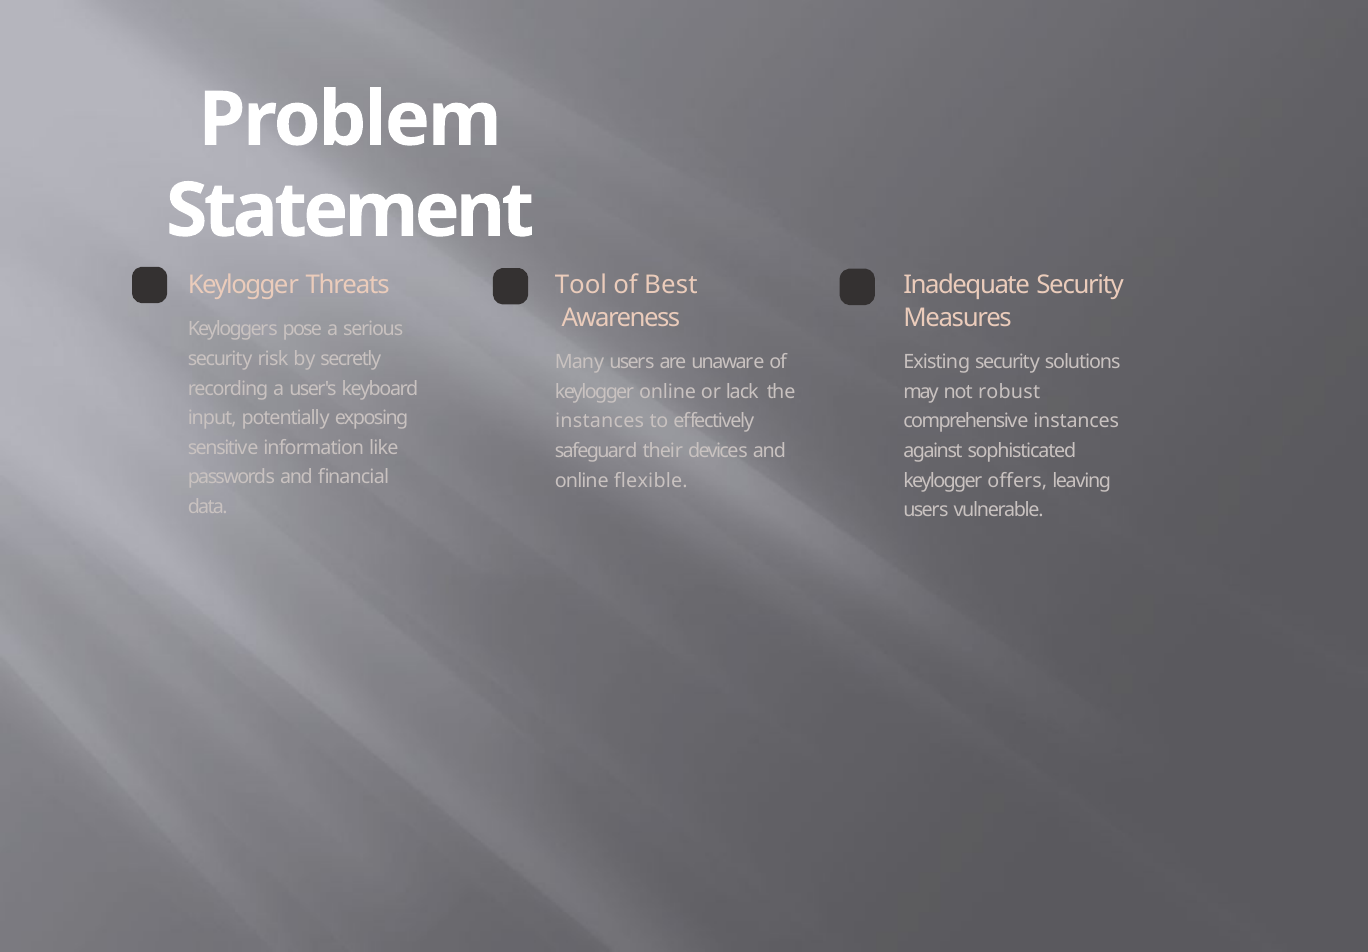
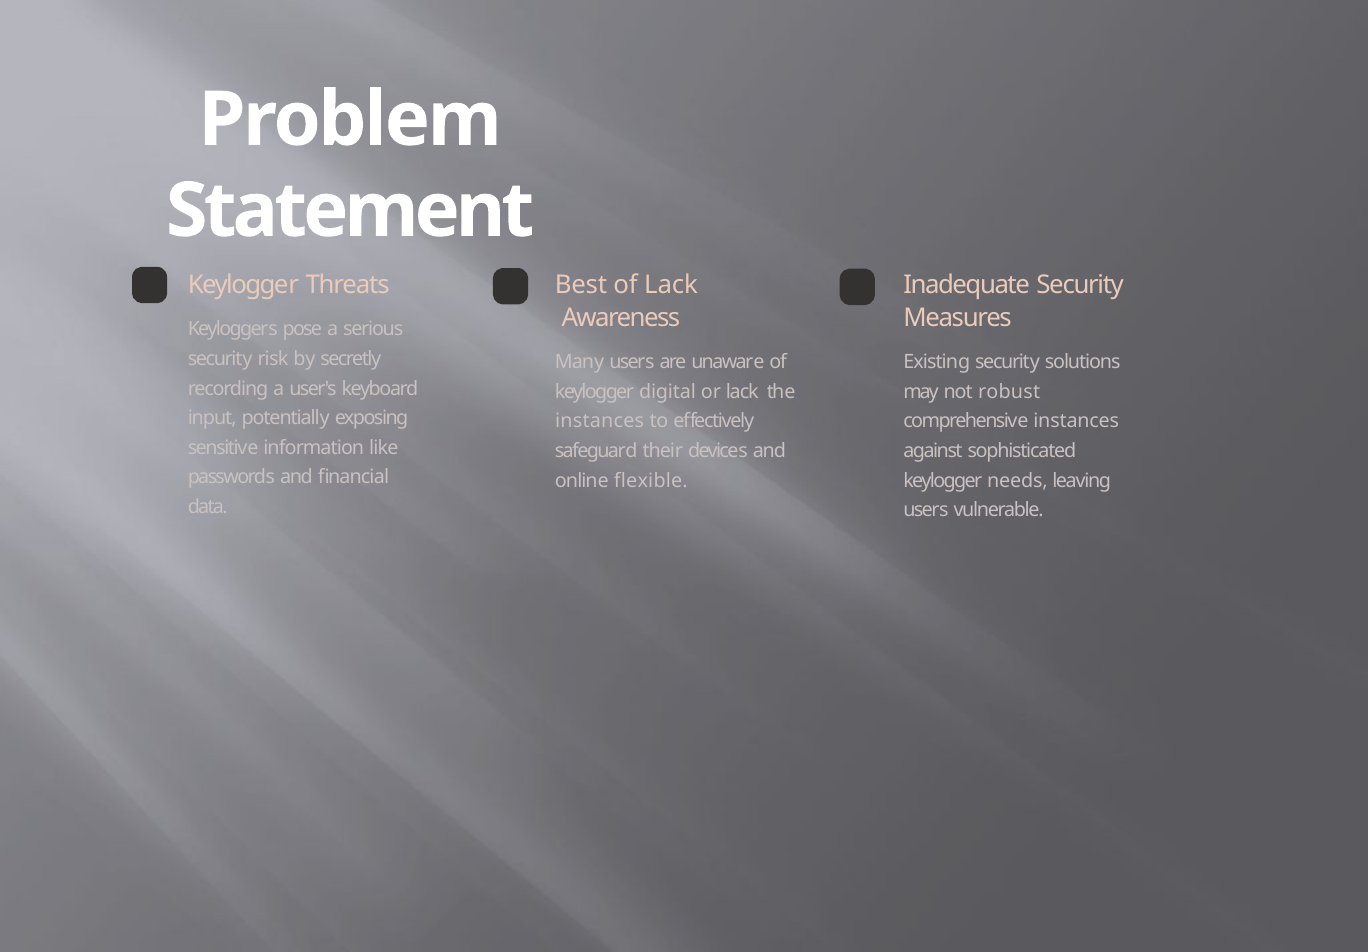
Tool: Tool -> Best (581, 285)
of Best: Best -> Lack (671, 285)
keylogger online: online -> digital (667, 392)
offers: offers -> needs (1017, 481)
